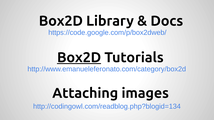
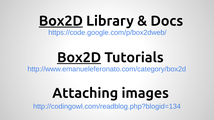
Box2D underline: none -> present (61, 21)
